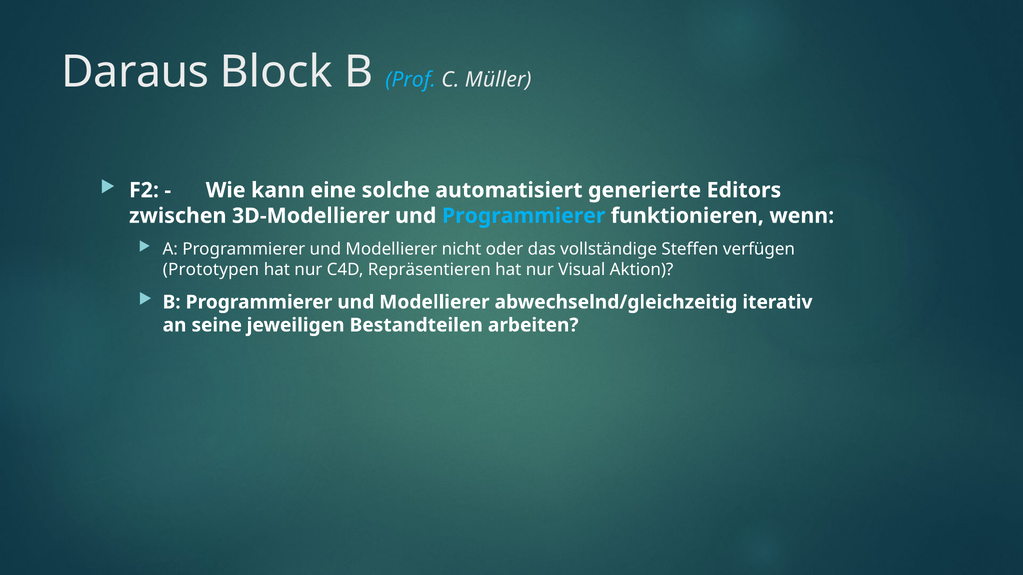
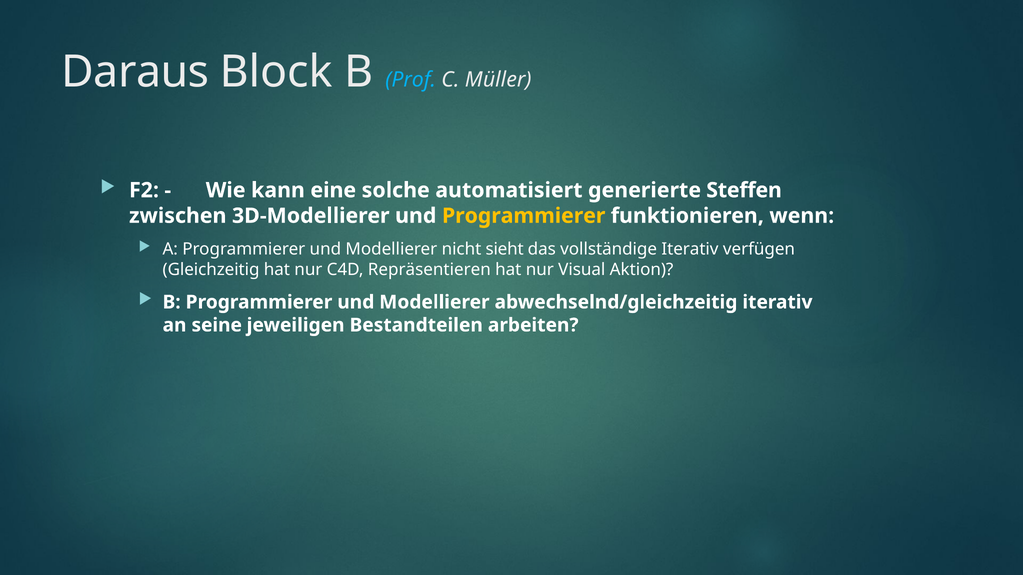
Editors: Editors -> Steffen (744, 190)
Programmierer colour: light blue -> yellow (524, 216)
oder: oder -> sieht (505, 249)
vollständige Steffen: Steffen -> Iterativ (690, 249)
Prototypen: Prototypen -> Gleichzeitig (211, 270)
